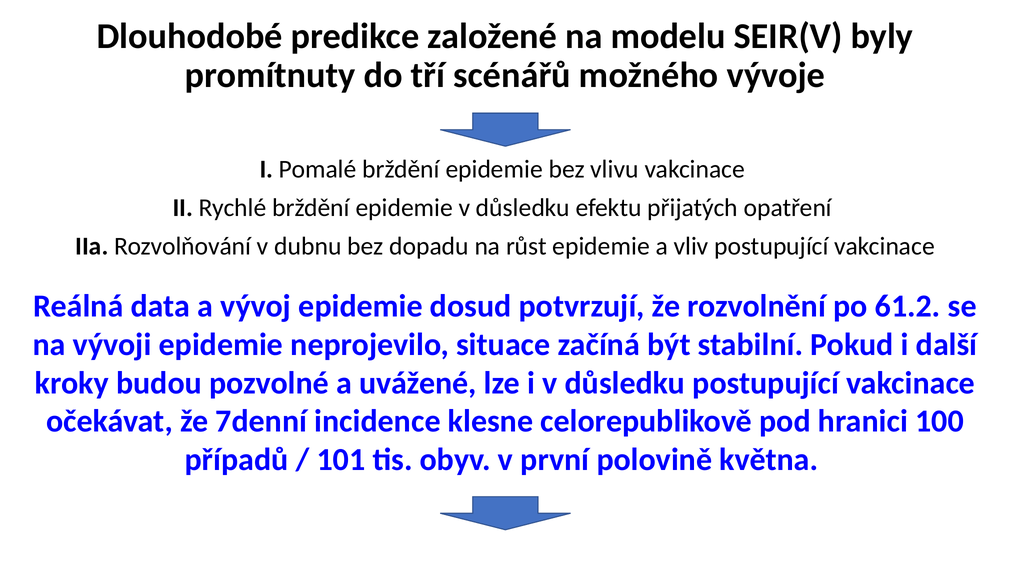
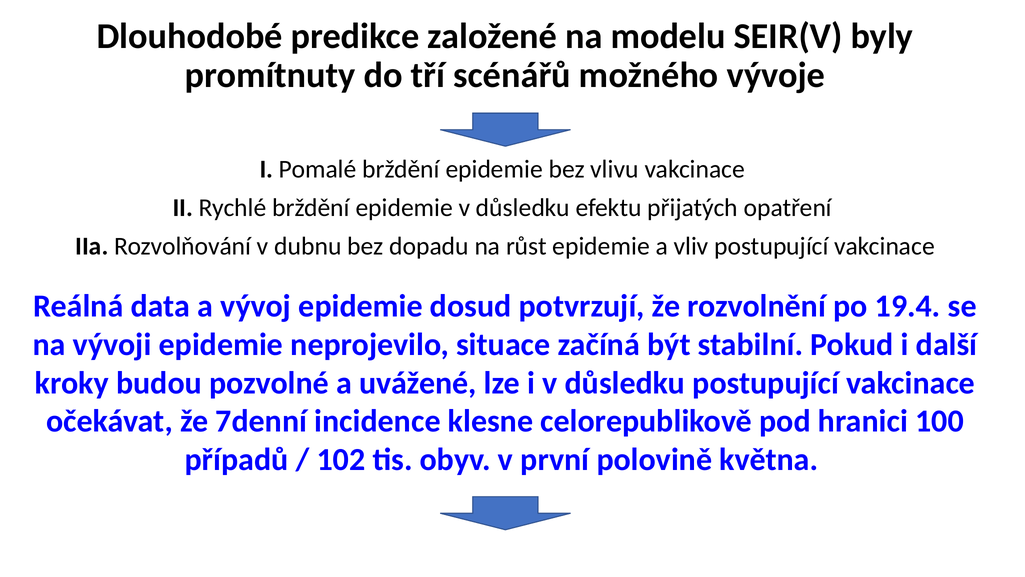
61.2: 61.2 -> 19.4 (908, 306)
101: 101 -> 102 (341, 460)
